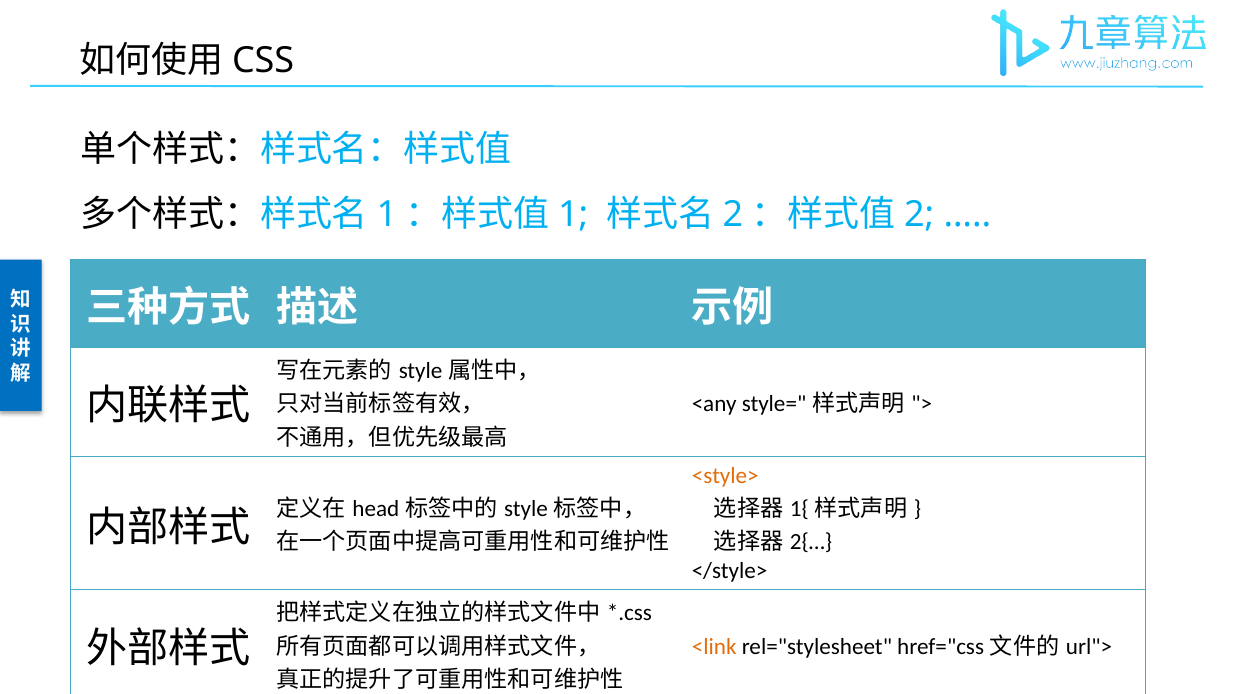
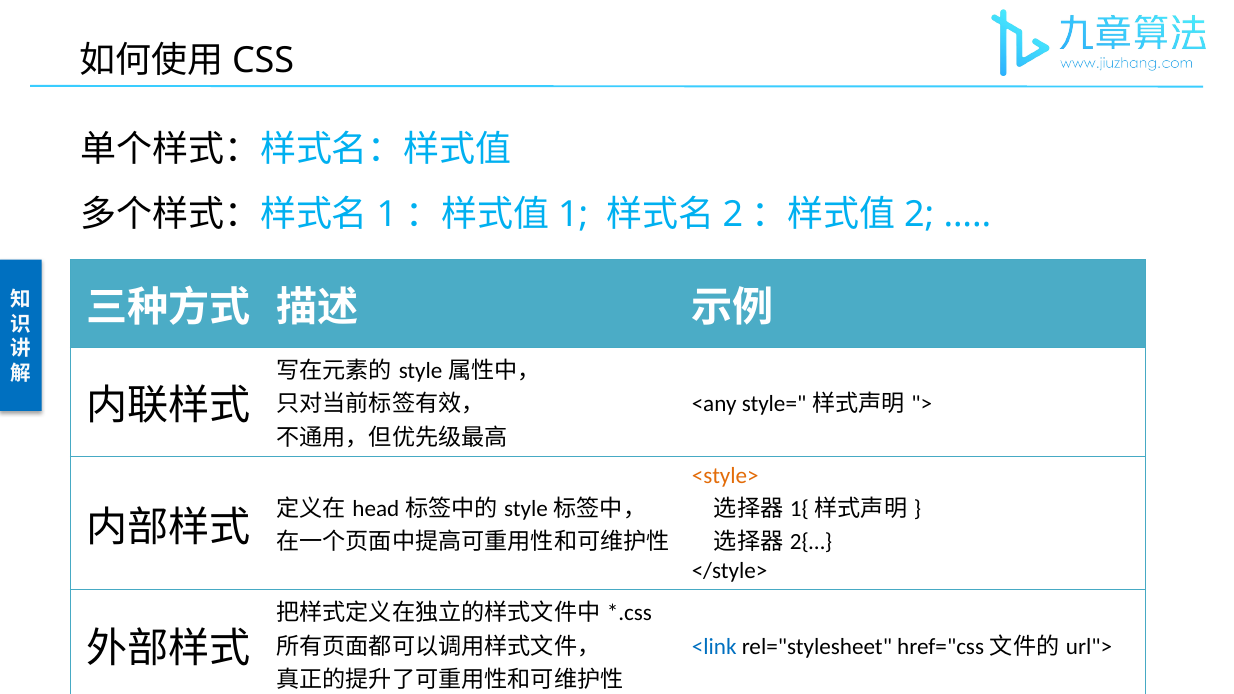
<link colour: orange -> blue (714, 647)
